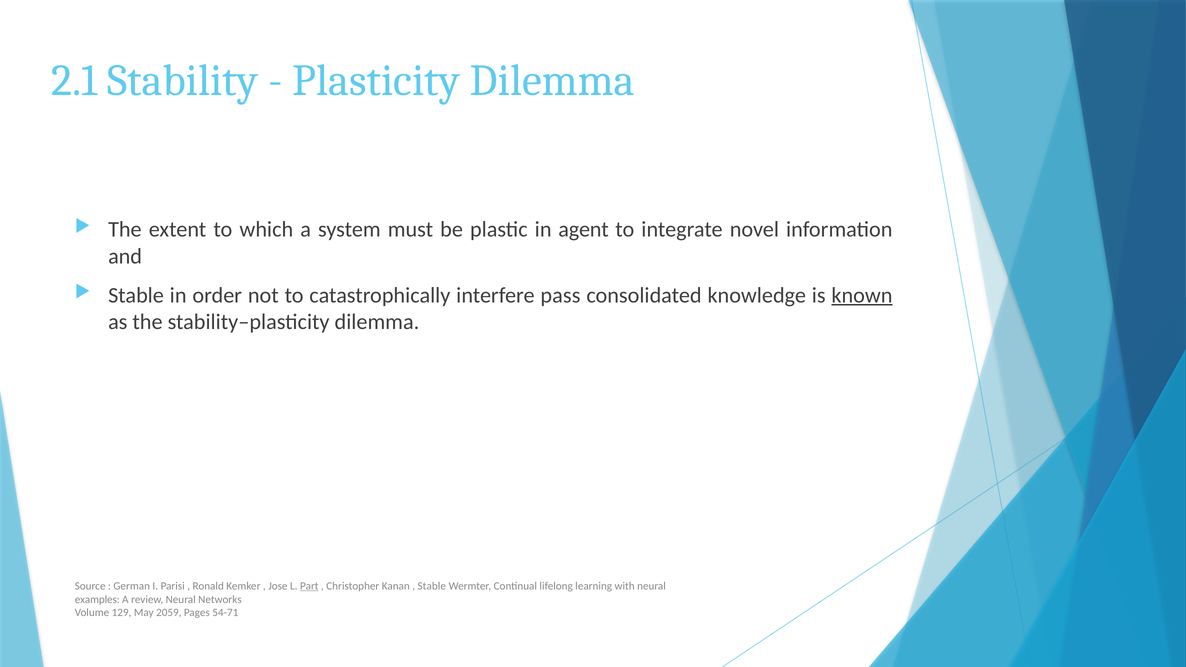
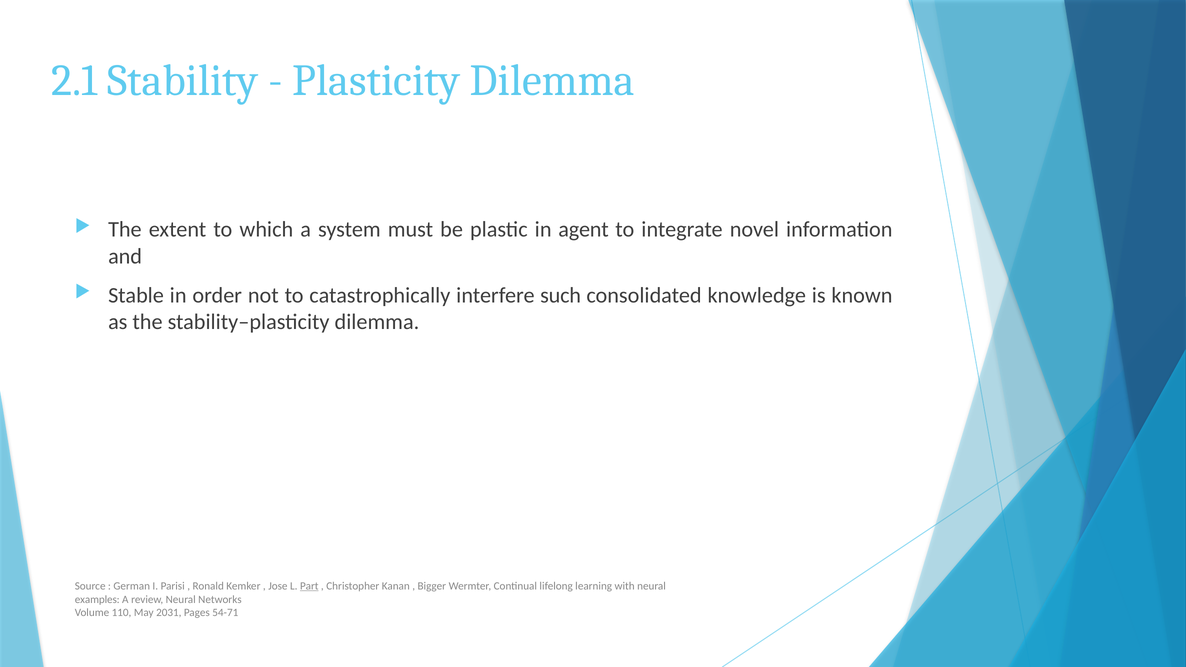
pass: pass -> such (561, 295)
known underline: present -> none (862, 295)
Stable: Stable -> Bigger (432, 586)
129: 129 -> 110 (122, 613)
2059: 2059 -> 2031 (169, 613)
